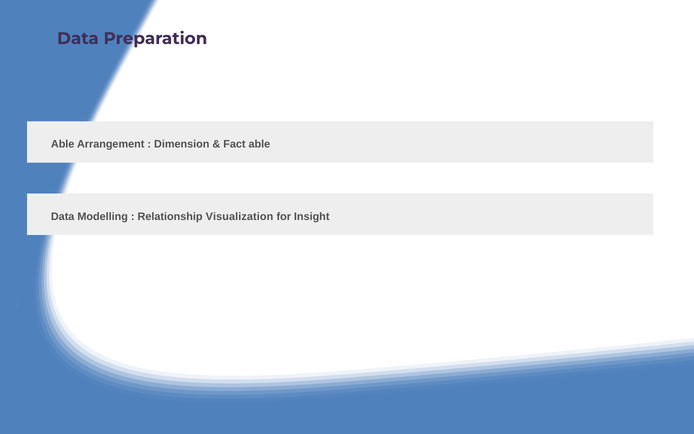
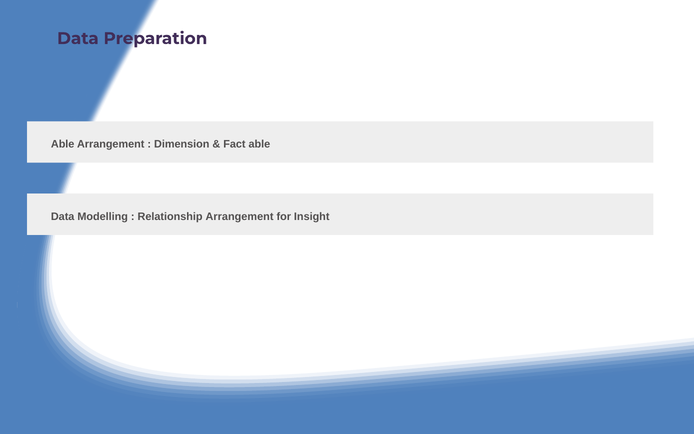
Relationship Visualization: Visualization -> Arrangement (240, 216)
